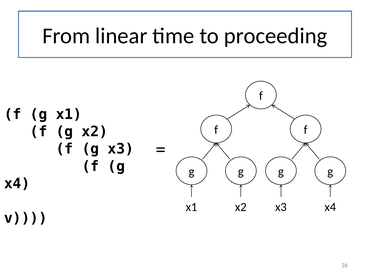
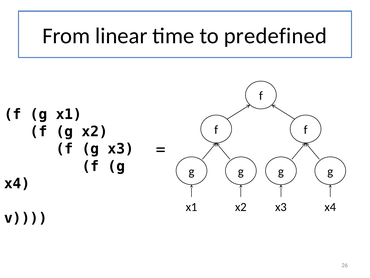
proceeding: proceeding -> predefined (275, 36)
